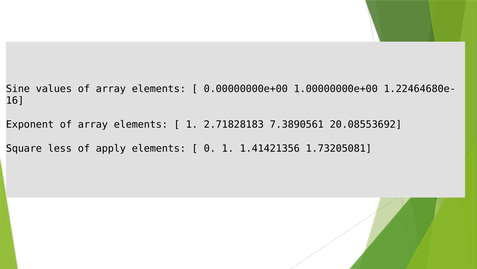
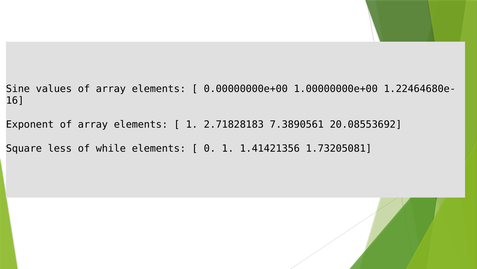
apply: apply -> while (111, 148)
